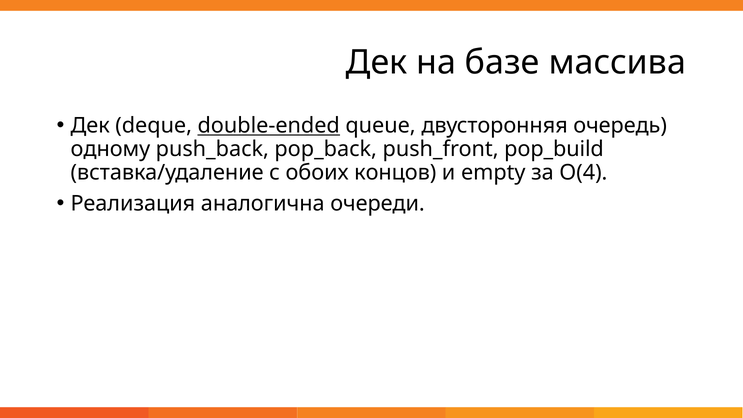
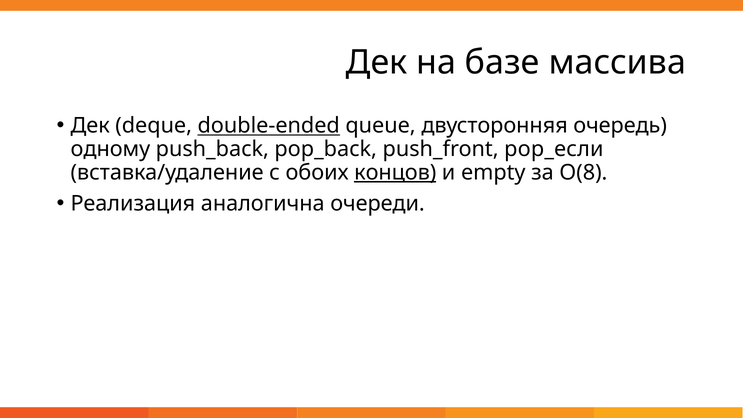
pop_build: pop_build -> pop_если (554, 149)
концов underline: none -> present (395, 172)
O(4: O(4 -> O(8 (583, 172)
